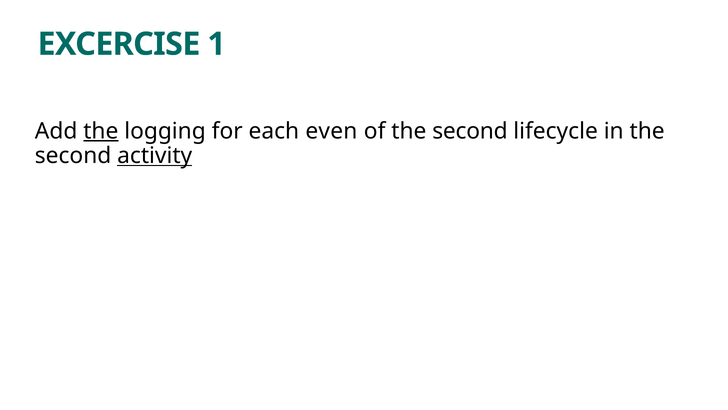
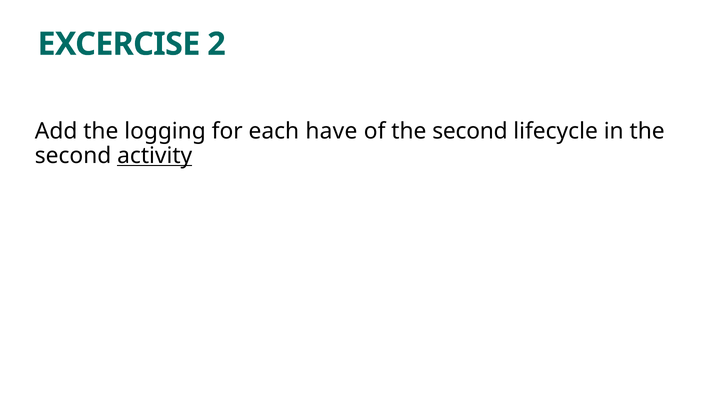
1: 1 -> 2 (217, 44)
the underline: present -> none (101, 131)
even: even -> have (331, 131)
